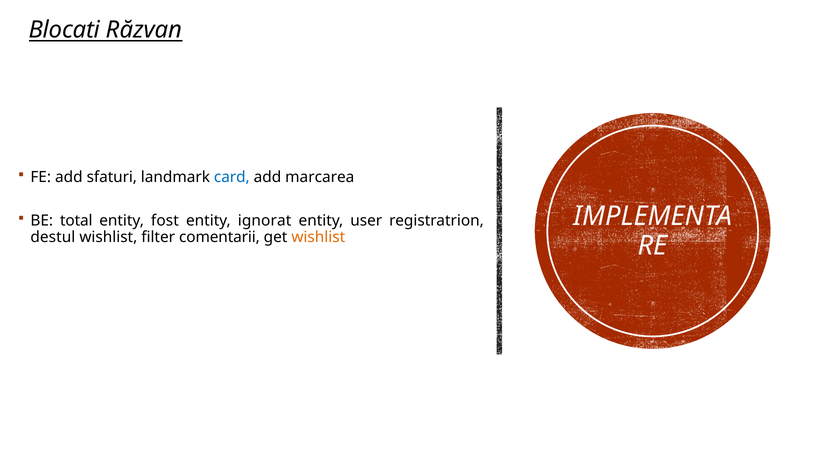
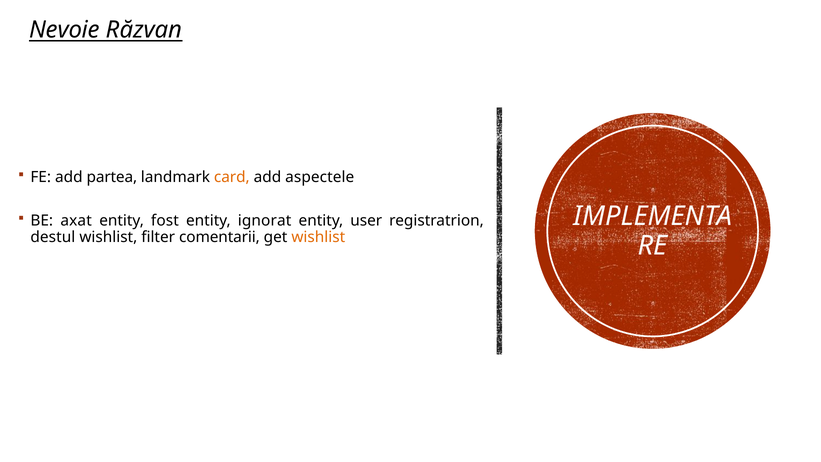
Blocati: Blocati -> Nevoie (64, 30)
sfaturi: sfaturi -> partea (112, 177)
card colour: blue -> orange (232, 177)
marcarea: marcarea -> aspectele (320, 177)
total: total -> axat (76, 220)
